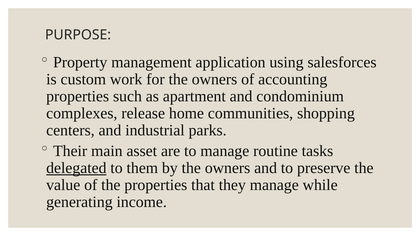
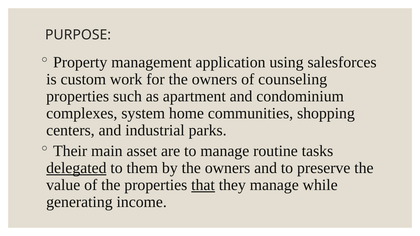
accounting: accounting -> counseling (293, 80)
release: release -> system (143, 114)
that underline: none -> present (203, 185)
